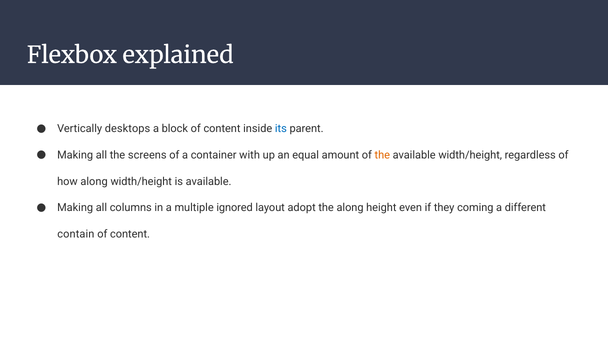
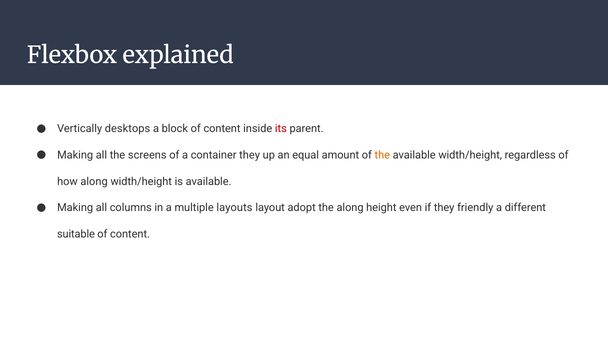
its colour: blue -> red (281, 129)
container with: with -> they (250, 155)
ignored: ignored -> layouts (234, 208)
coming: coming -> friendly (475, 208)
contain: contain -> suitable (76, 234)
